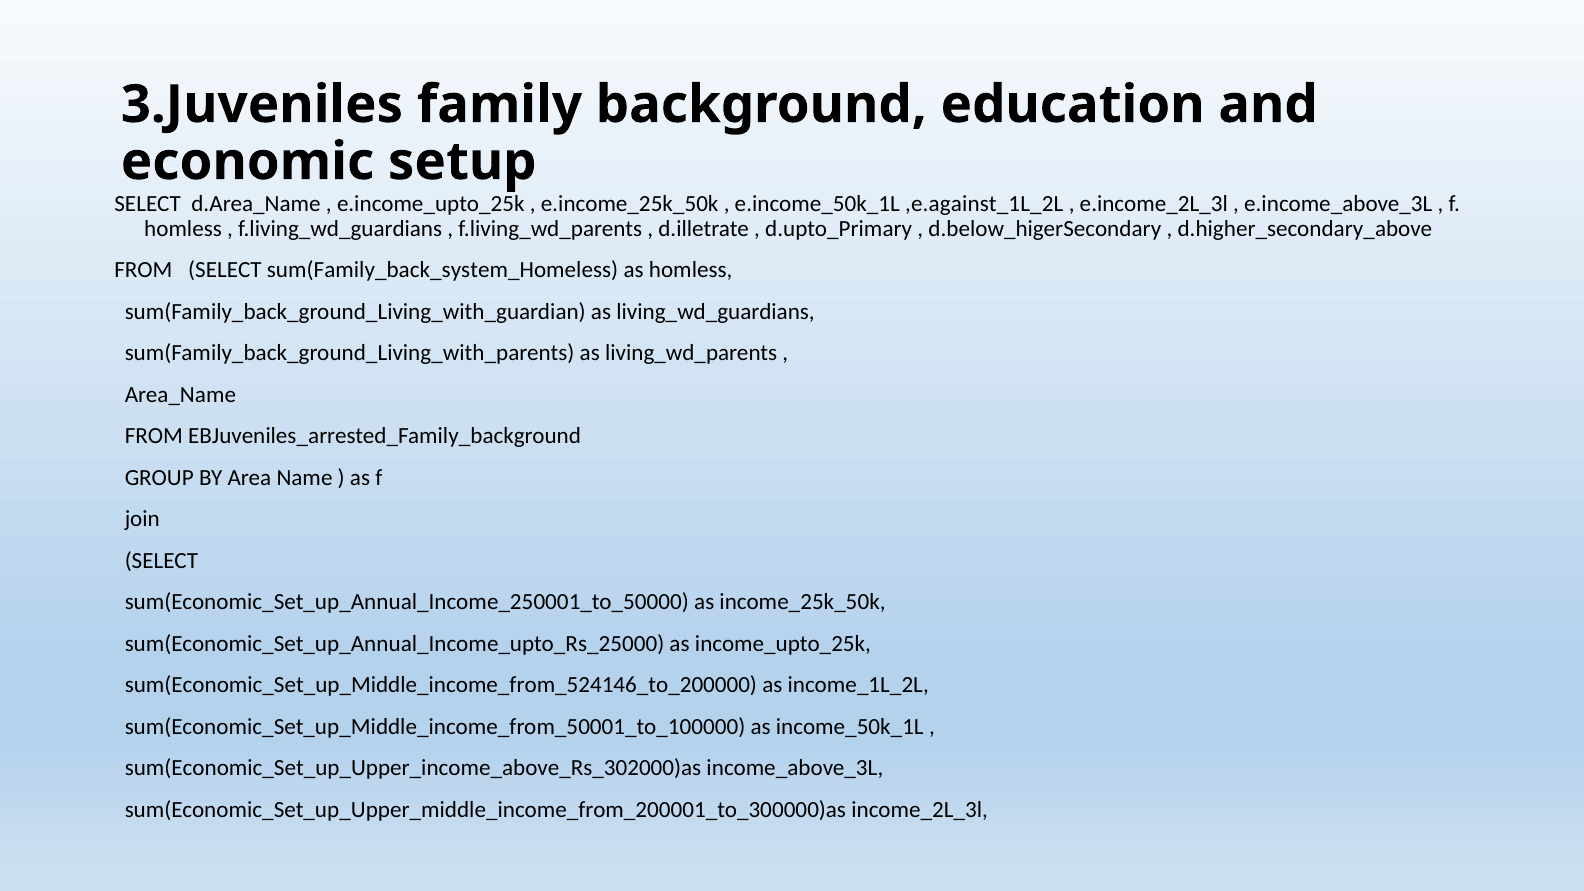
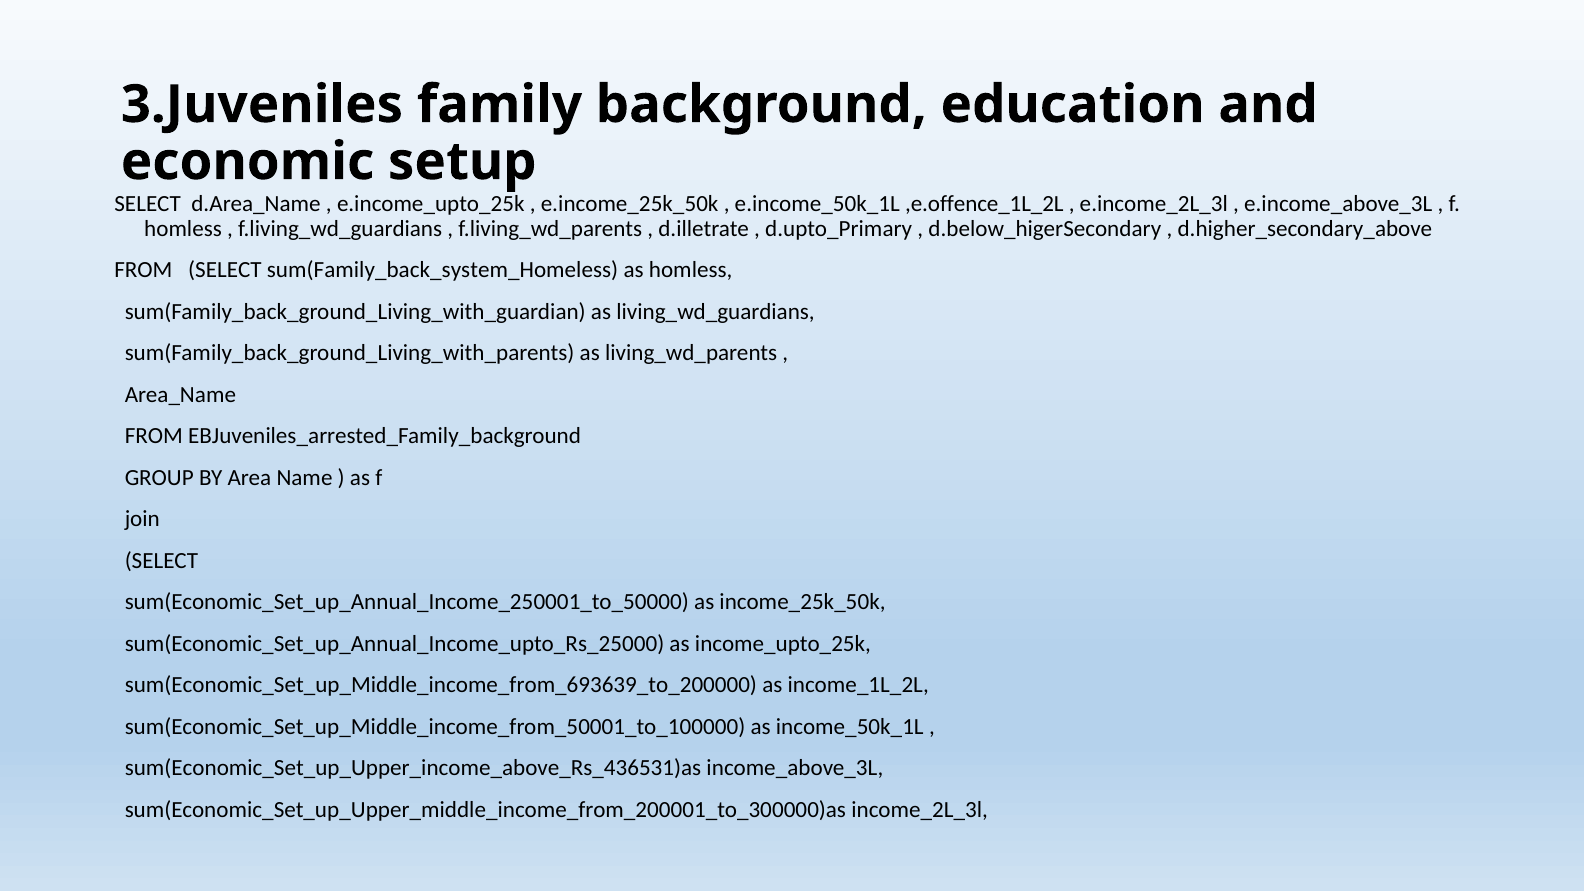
,e.against_1L_2L: ,e.against_1L_2L -> ,e.offence_1L_2L (984, 204)
sum(Economic_Set_up_Middle_income_from_524146_to_200000: sum(Economic_Set_up_Middle_income_from_524146_to_200000 -> sum(Economic_Set_up_Middle_income_from_693639_to_200000 (441, 685)
sum(Economic_Set_up_Upper_income_above_Rs_302000)as: sum(Economic_Set_up_Upper_income_above_Rs_302000)as -> sum(Economic_Set_up_Upper_income_above_Rs_436531)as (413, 768)
